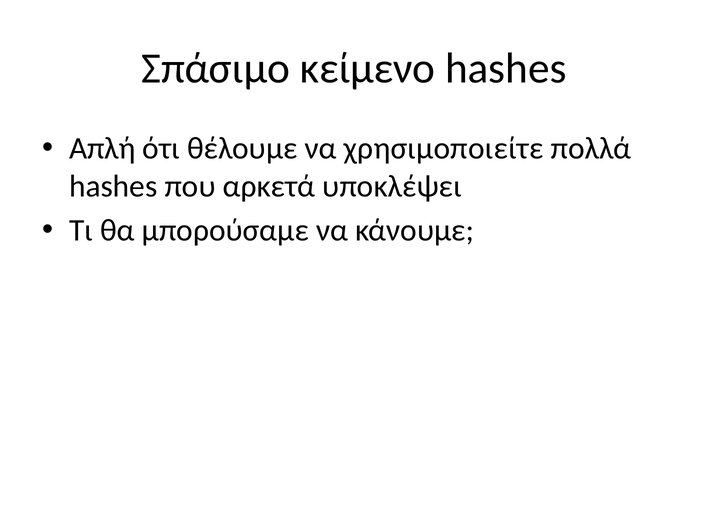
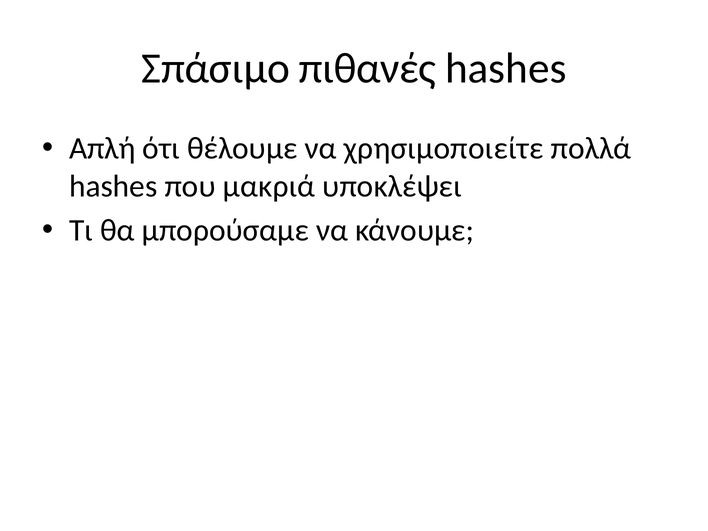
κείμενο: κείμενο -> πιθανές (368, 69)
αρκετά: αρκετά -> μακριά (269, 186)
